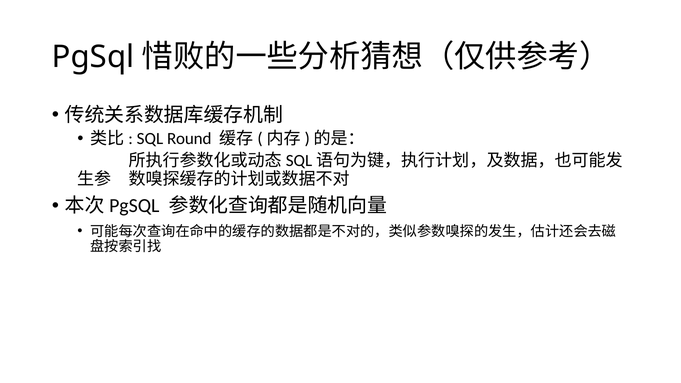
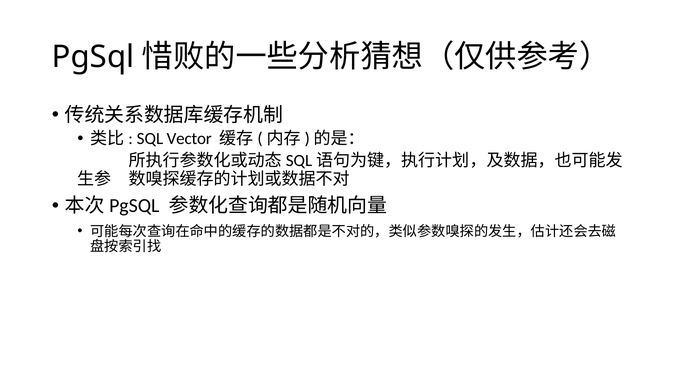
Round: Round -> Vector (189, 139)
